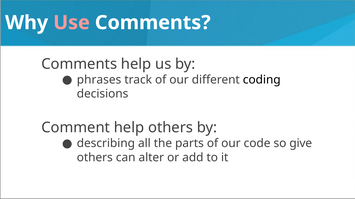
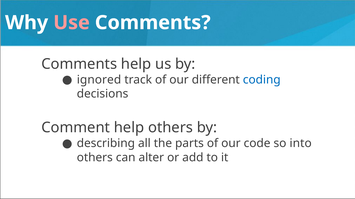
phrases: phrases -> ignored (99, 80)
coding colour: black -> blue (262, 80)
give: give -> into (301, 144)
